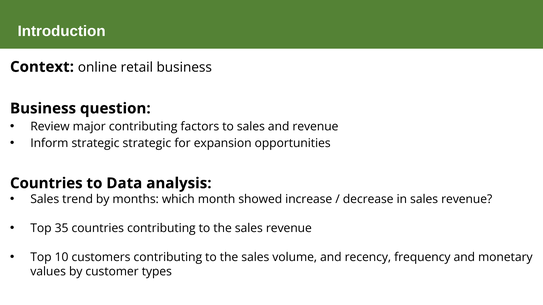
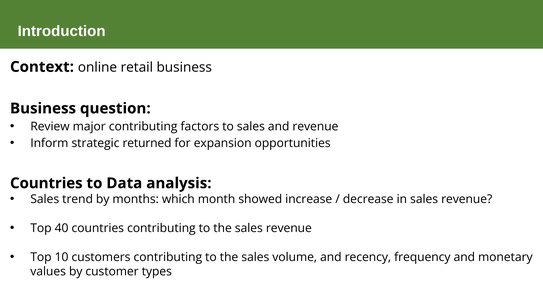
strategic strategic: strategic -> returned (147, 143)
35: 35 -> 40 (62, 229)
